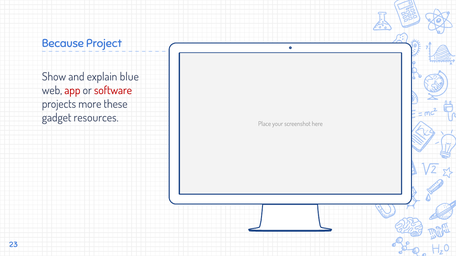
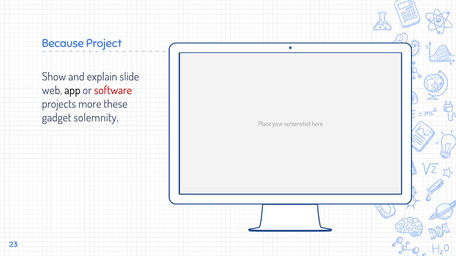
blue: blue -> slide (129, 77)
app colour: red -> black (72, 91)
resources: resources -> solemnity (96, 118)
